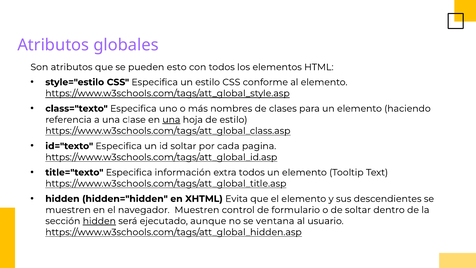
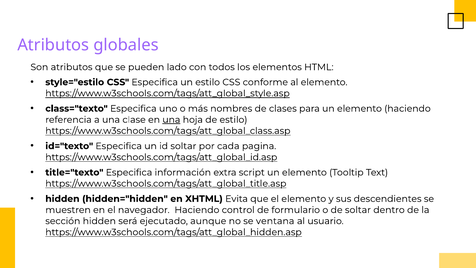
esto: esto -> lado (177, 67)
extra todos: todos -> script (252, 172)
navegador Muestren: Muestren -> Haciendo (197, 210)
hidden underline: present -> none (99, 221)
